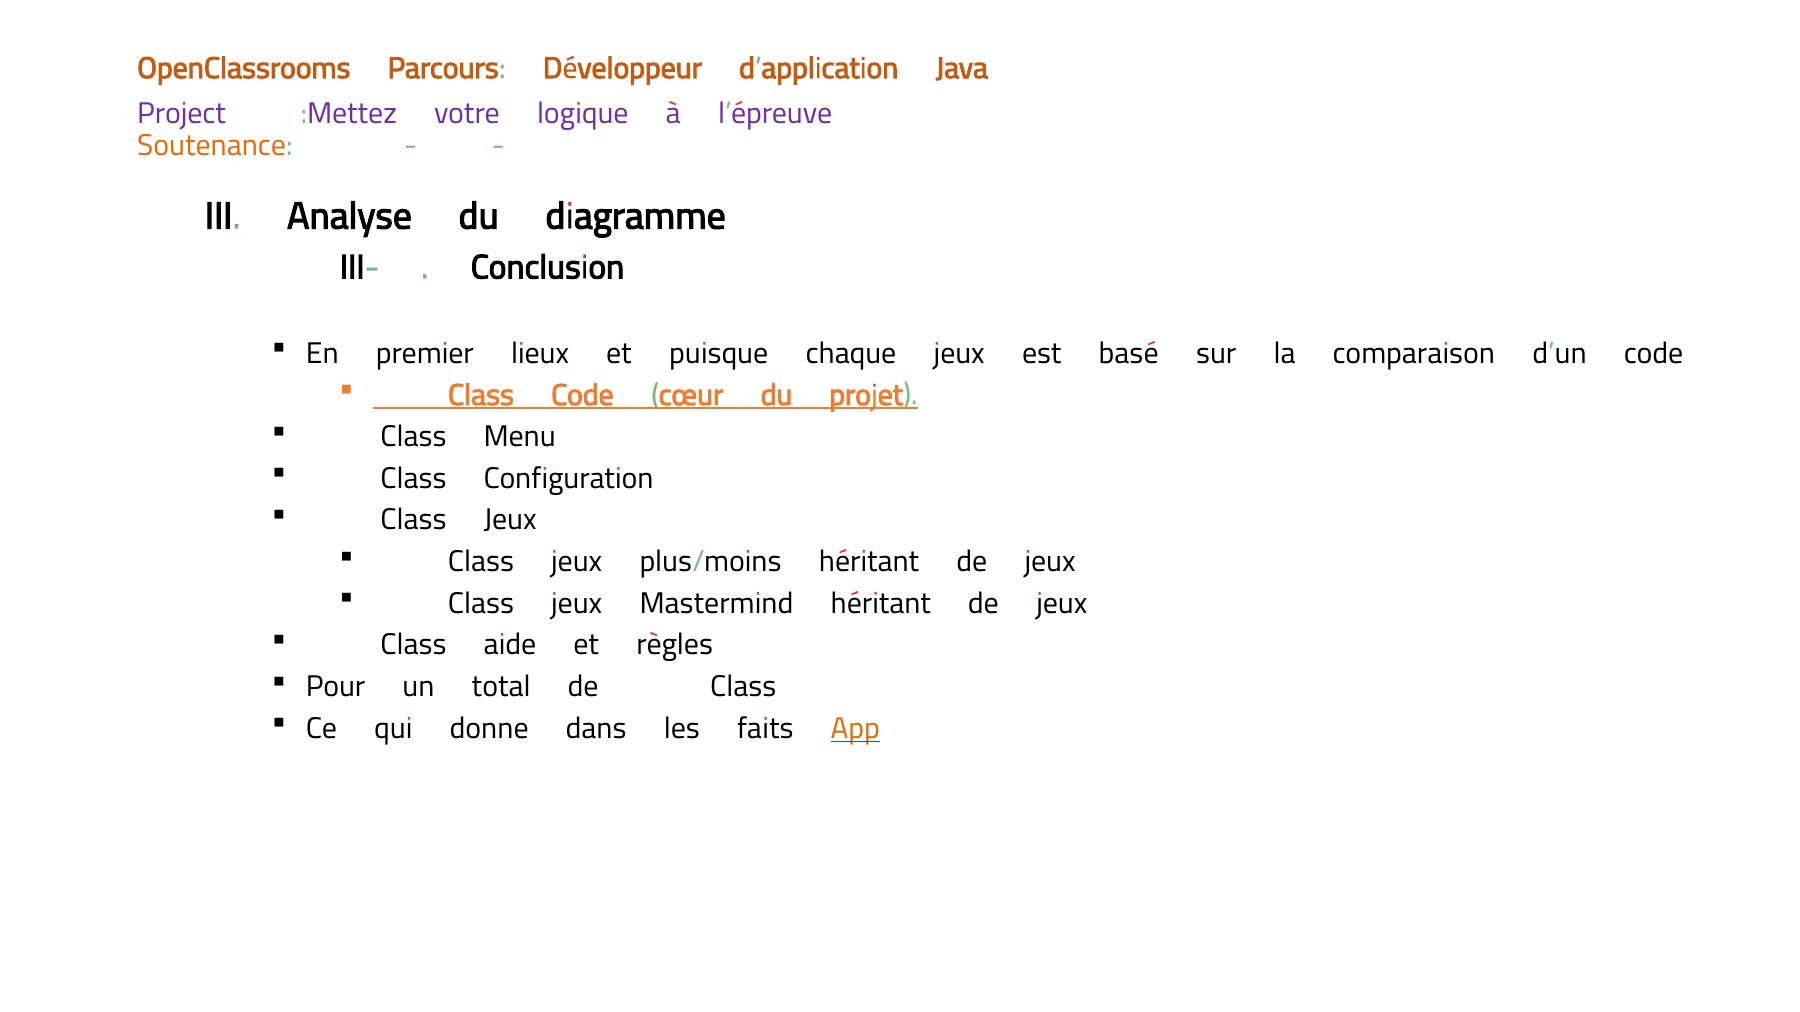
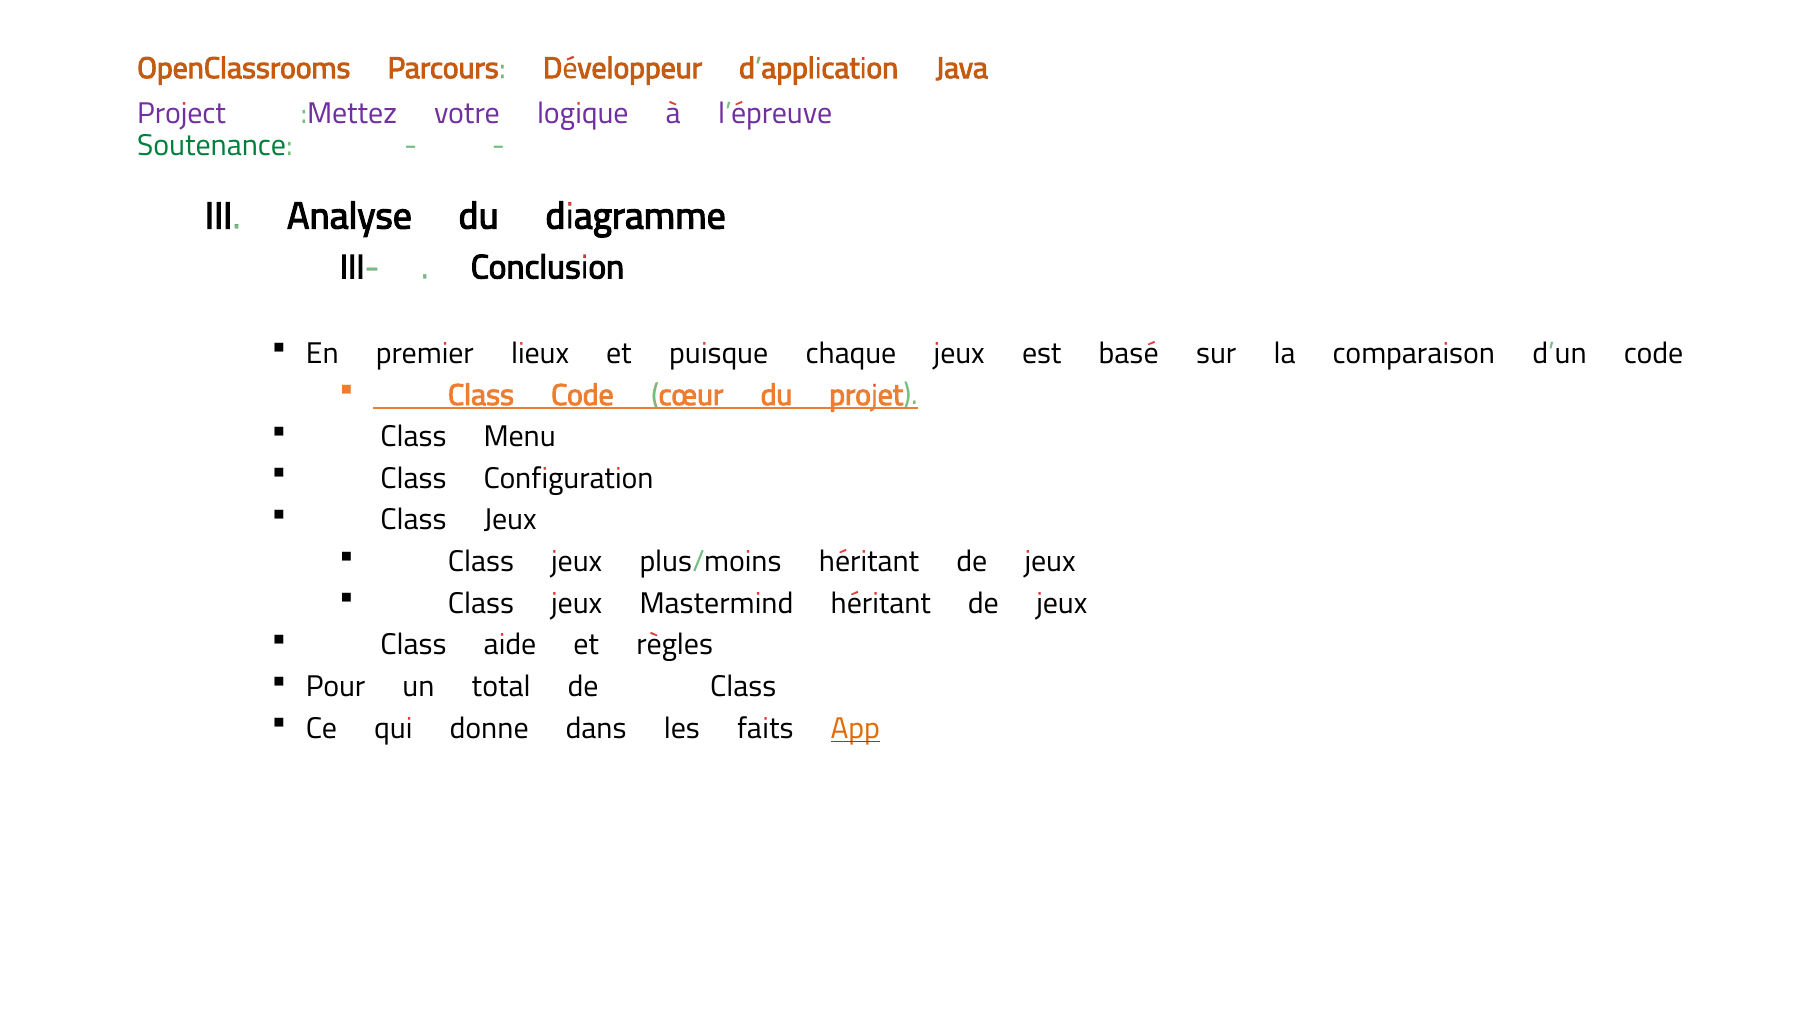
Soutenance colour: orange -> green (212, 146)
